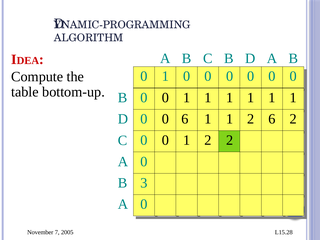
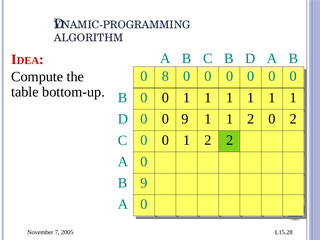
1: 1 -> 8 (165, 76)
0 6: 6 -> 9 (185, 119)
2 6: 6 -> 0 (272, 119)
B 3: 3 -> 9 (144, 183)
